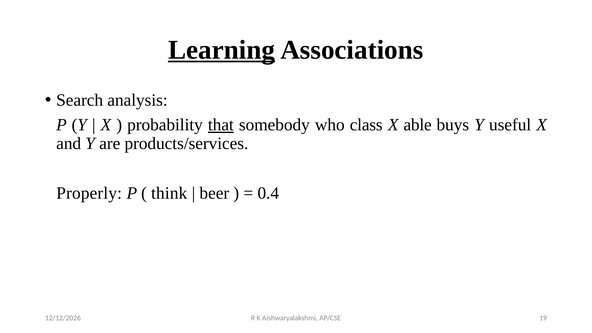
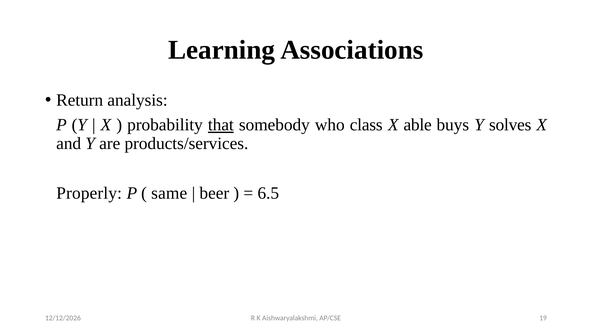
Learning underline: present -> none (222, 50)
Search: Search -> Return (80, 100)
useful: useful -> solves (510, 125)
think: think -> same (169, 193)
0.4: 0.4 -> 6.5 (268, 193)
